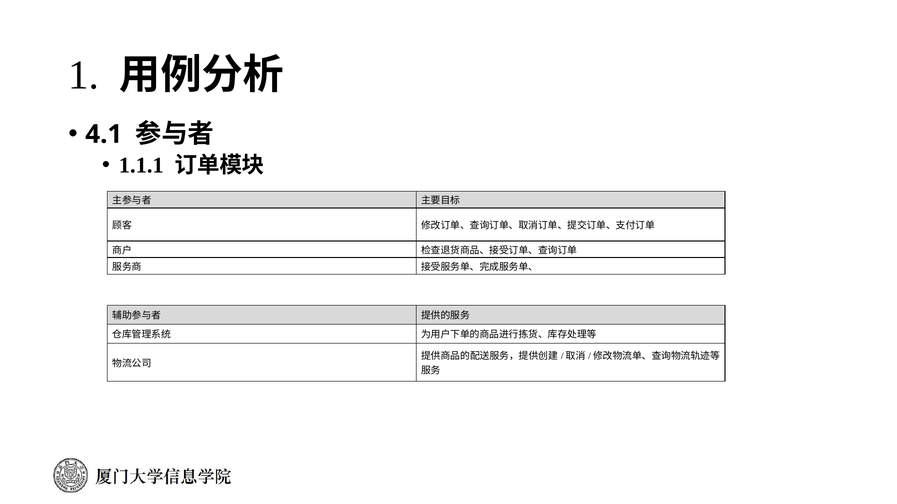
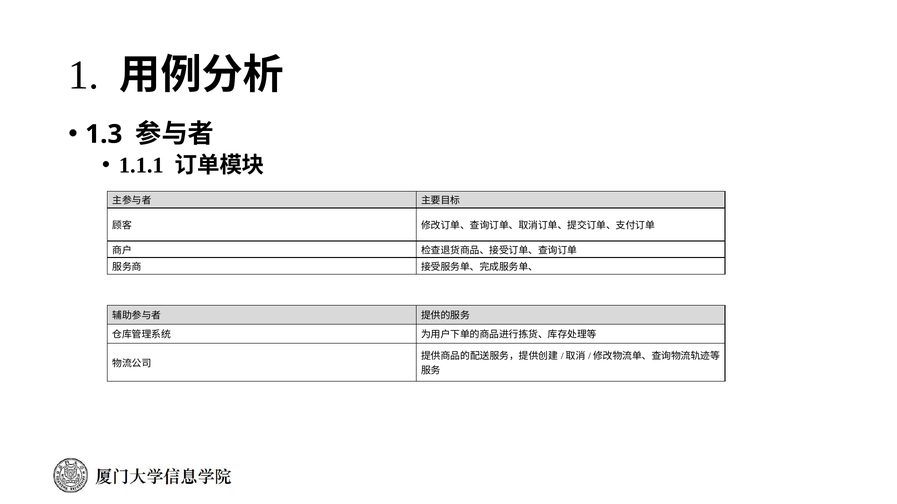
4.1: 4.1 -> 1.3 (104, 134)
